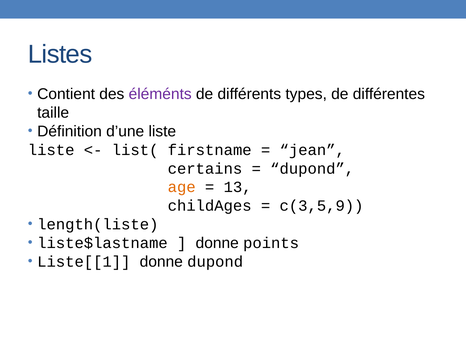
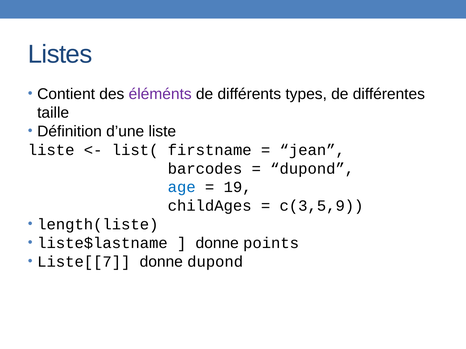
certains: certains -> barcodes (205, 169)
age colour: orange -> blue (182, 187)
13: 13 -> 19 (238, 187)
Liste[[1: Liste[[1 -> Liste[[7 (84, 262)
